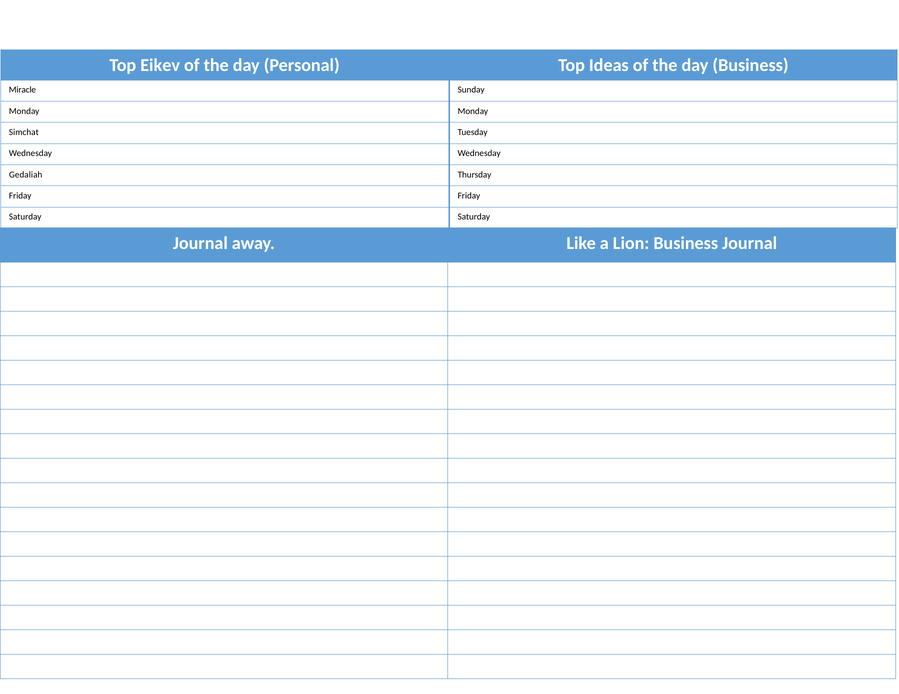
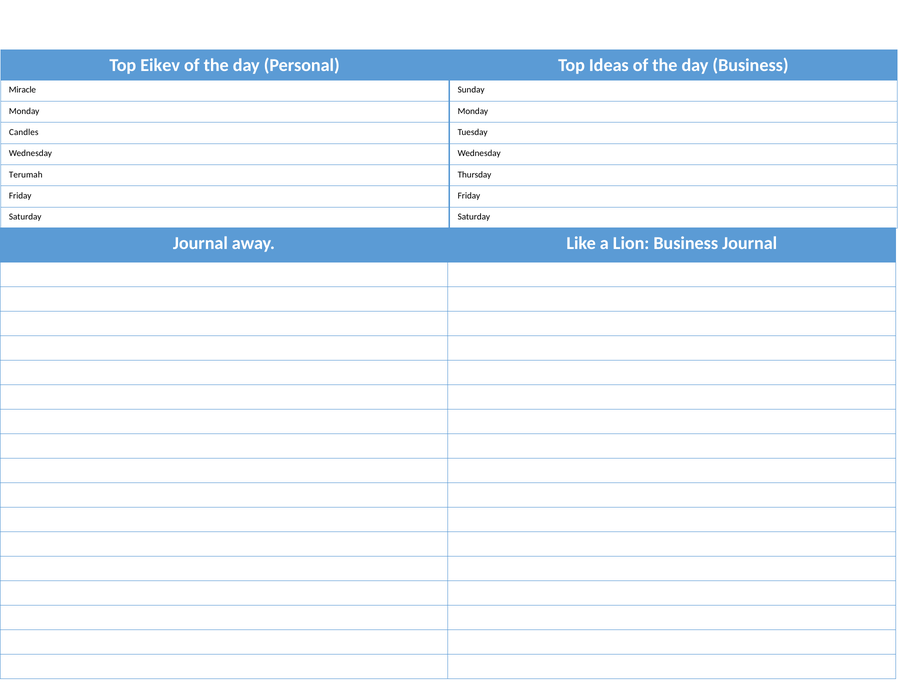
Simchat: Simchat -> Candles (24, 132)
Gedaliah: Gedaliah -> Terumah (26, 175)
